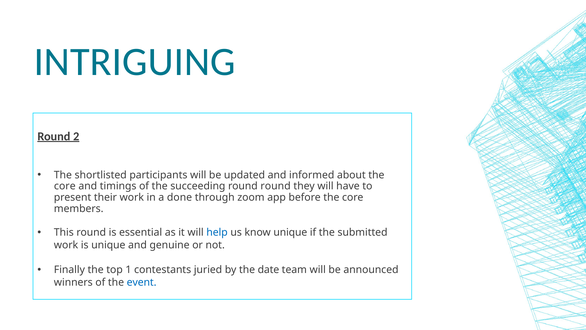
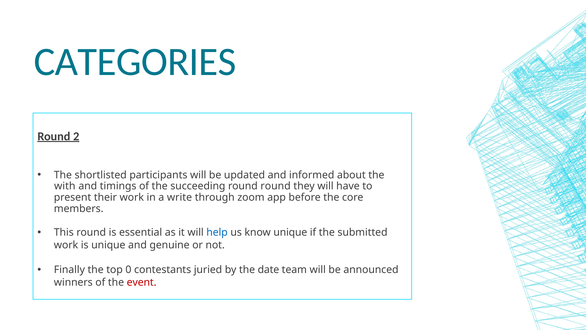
INTRIGUING: INTRIGUING -> CATEGORIES (135, 62)
core: core -> with (65, 186)
done: done -> write (180, 197)
1: 1 -> 0 (128, 270)
event colour: blue -> red (142, 282)
